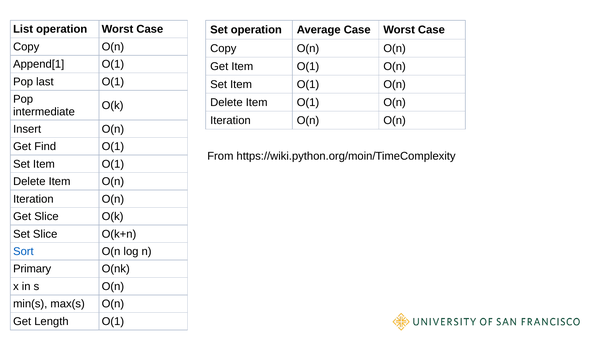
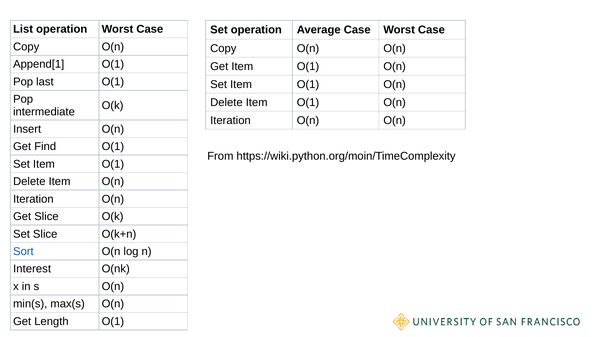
Primary: Primary -> Interest (32, 269)
